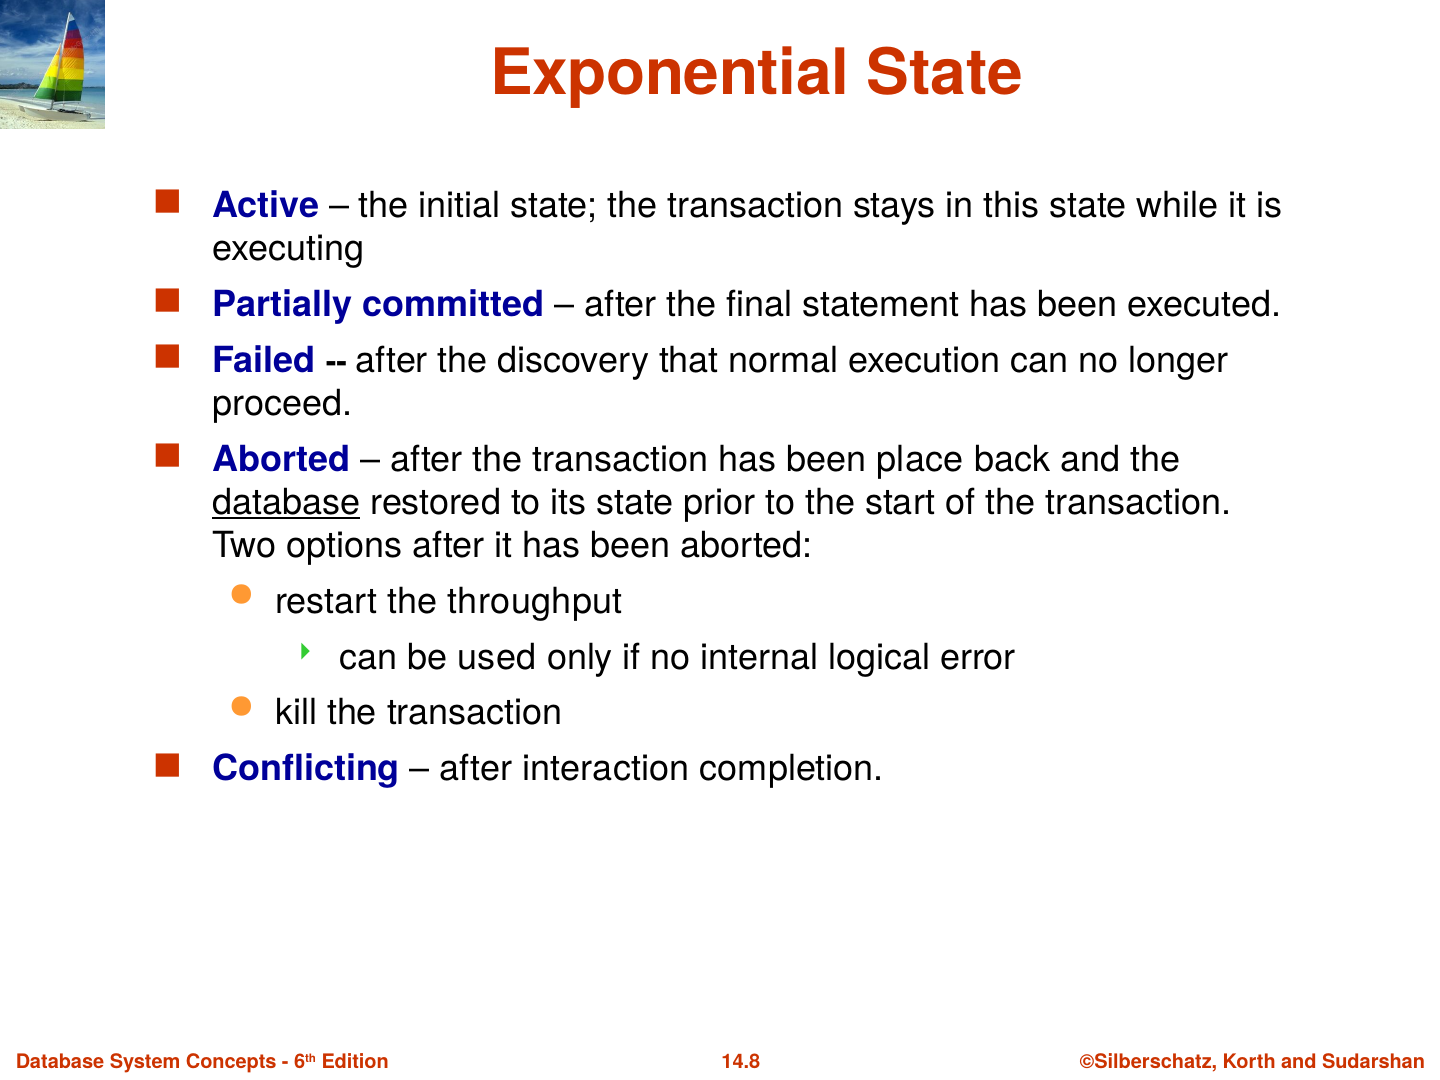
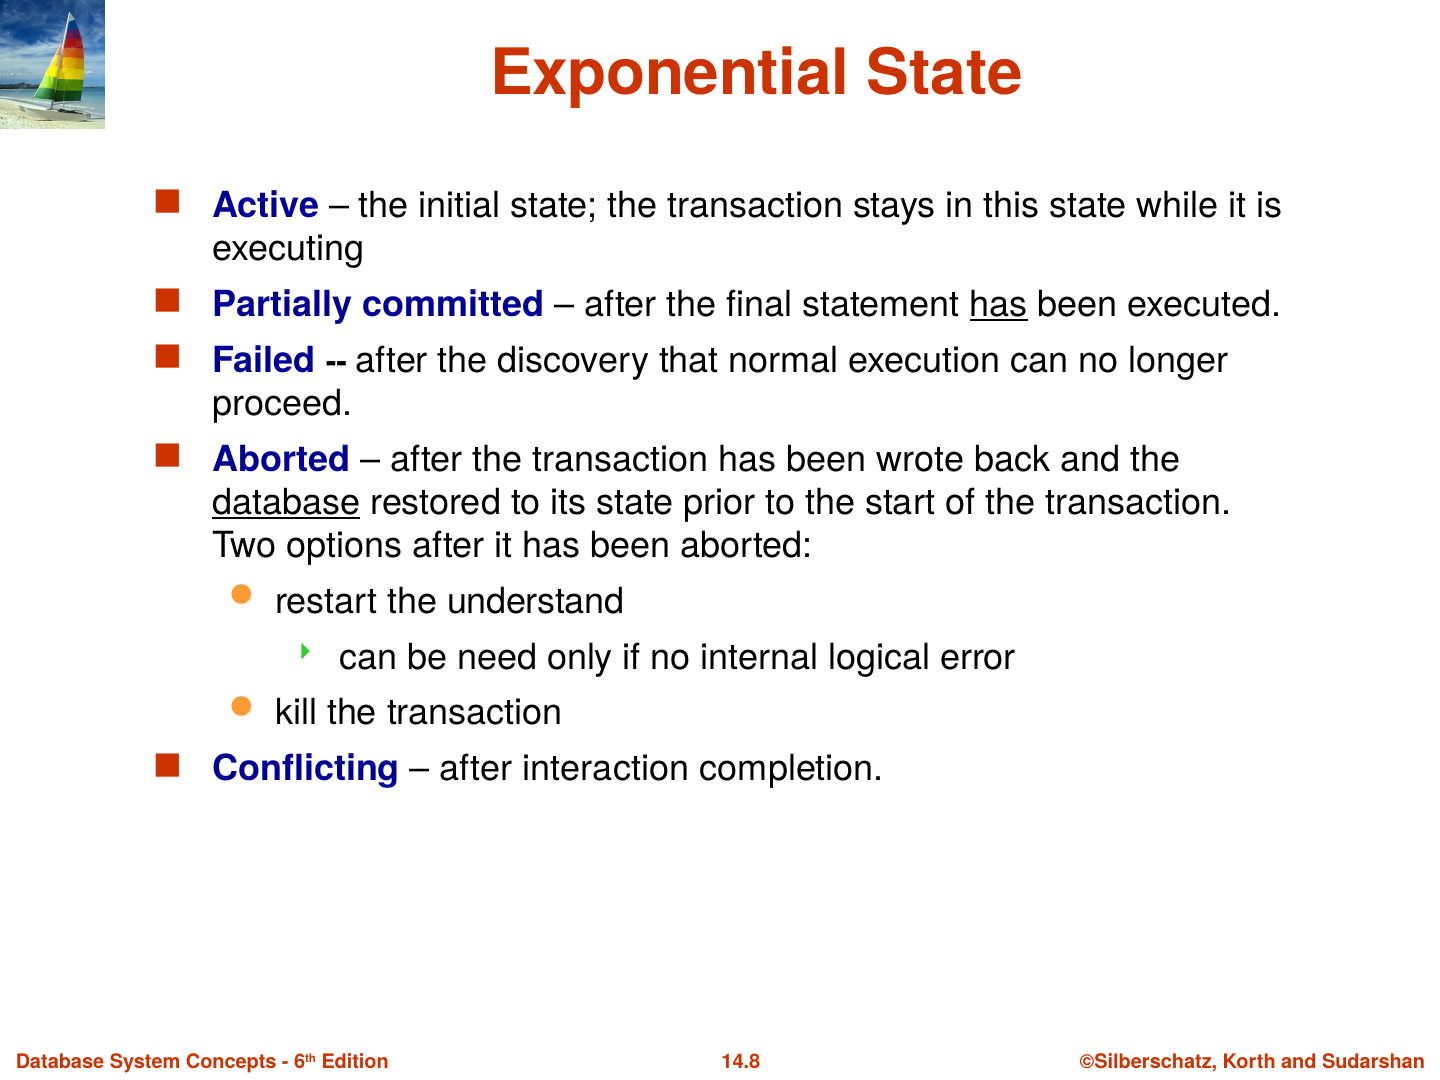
has underline: none -> present (999, 305)
place: place -> wrote (920, 459)
throughput: throughput -> understand (536, 602)
used: used -> need (497, 657)
